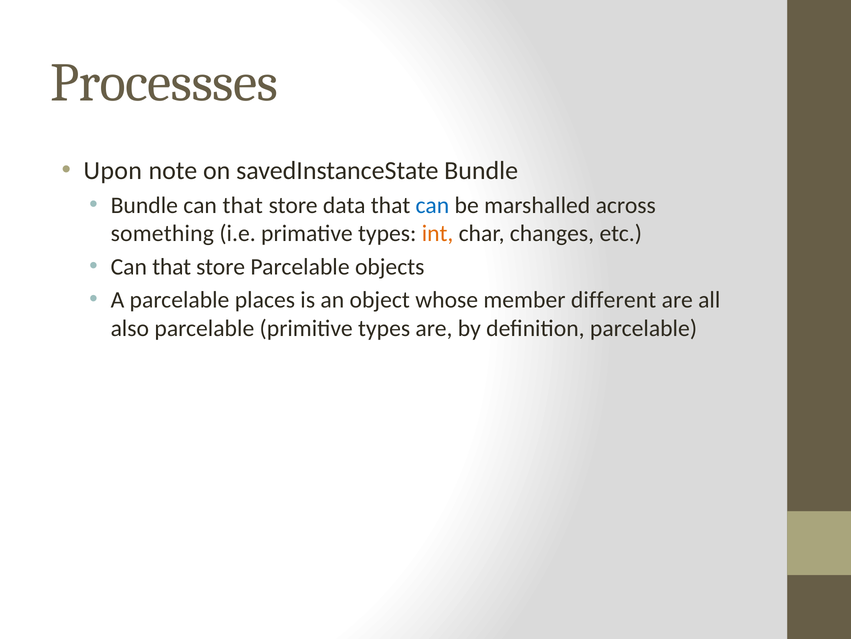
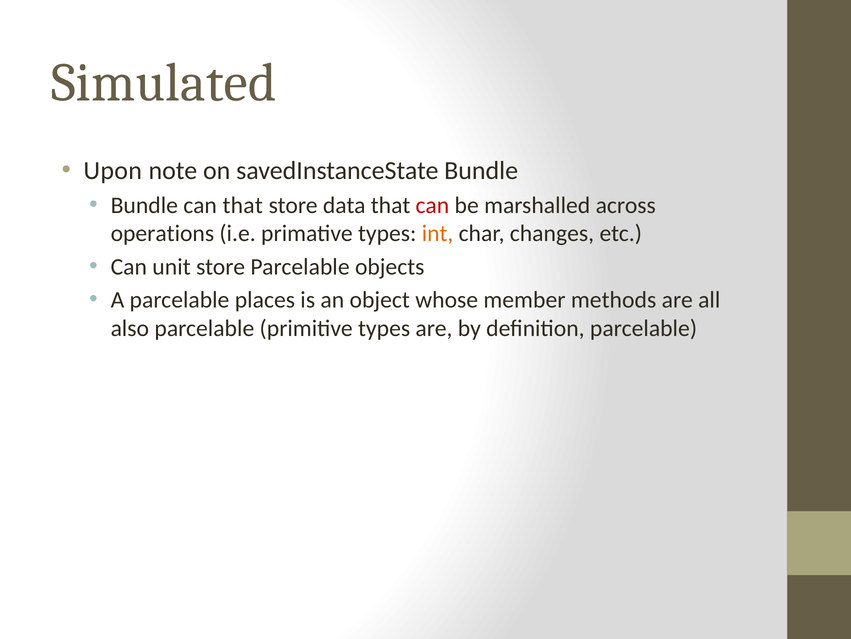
Processses: Processses -> Simulated (164, 83)
can colour: blue -> red (432, 205)
something: something -> operations (162, 233)
that: that -> unit (172, 266)
different: different -> methods (614, 300)
